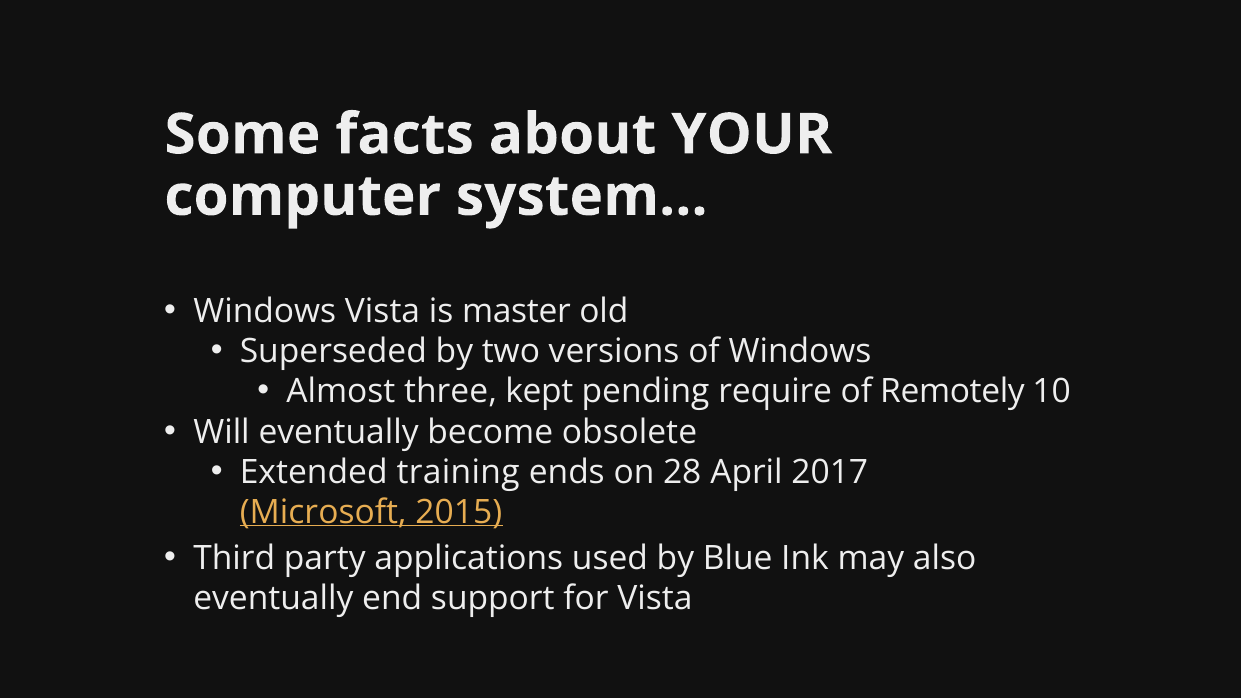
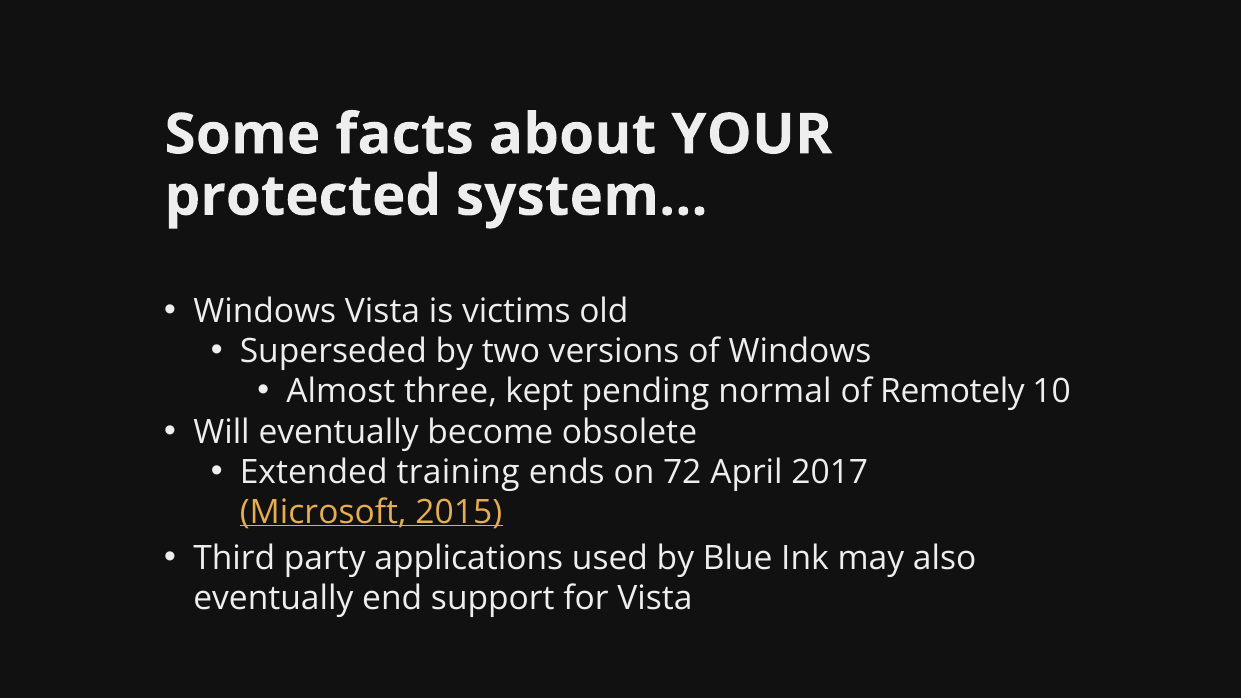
computer: computer -> protected (303, 196)
master: master -> victims (516, 311)
require: require -> normal (775, 392)
28: 28 -> 72 (682, 472)
